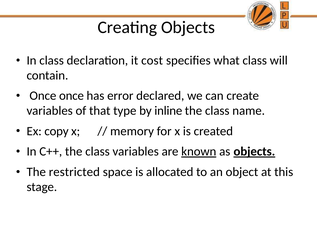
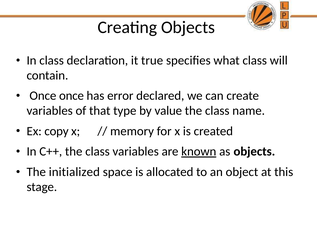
cost: cost -> true (152, 61)
inline: inline -> value (168, 111)
objects underline: present -> none (254, 152)
restricted: restricted -> initialized (74, 173)
